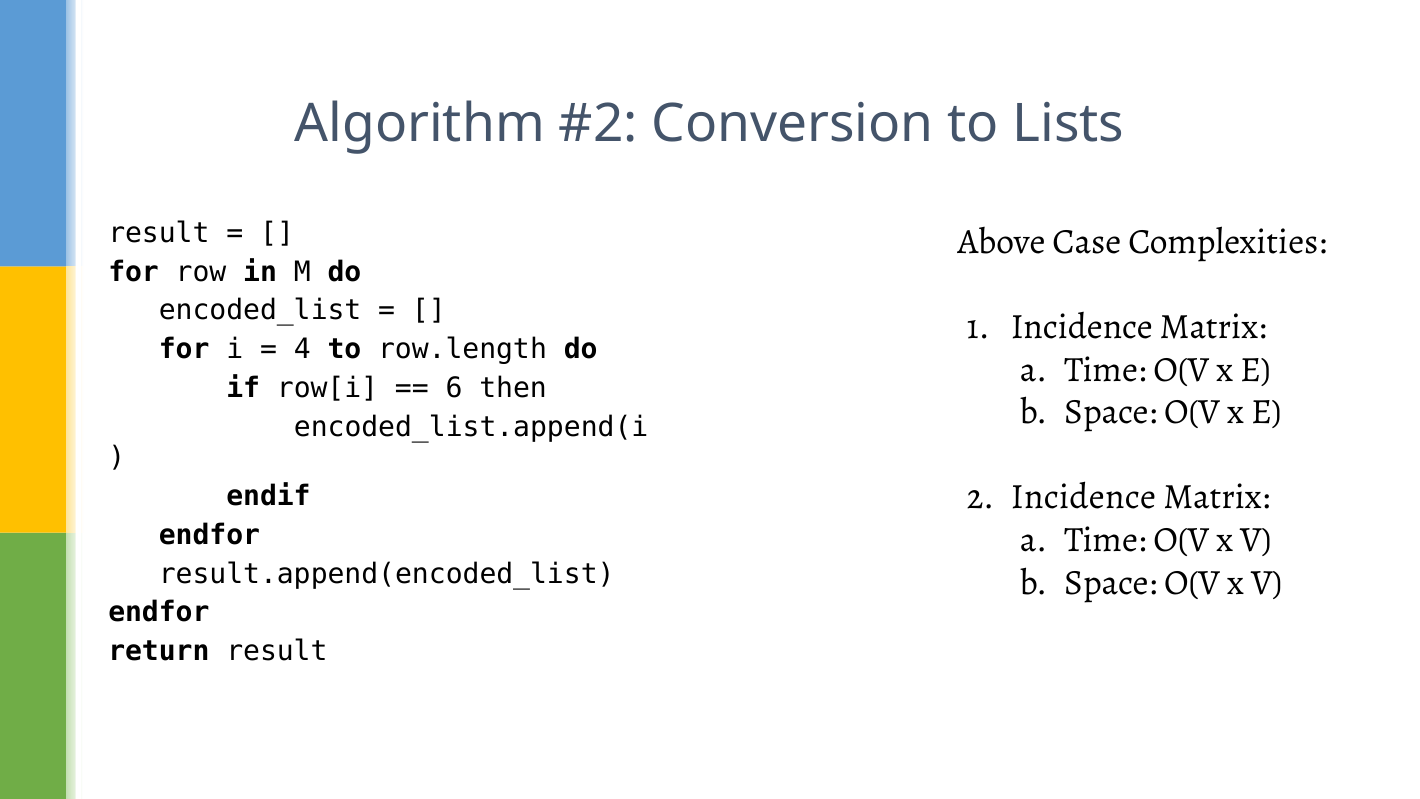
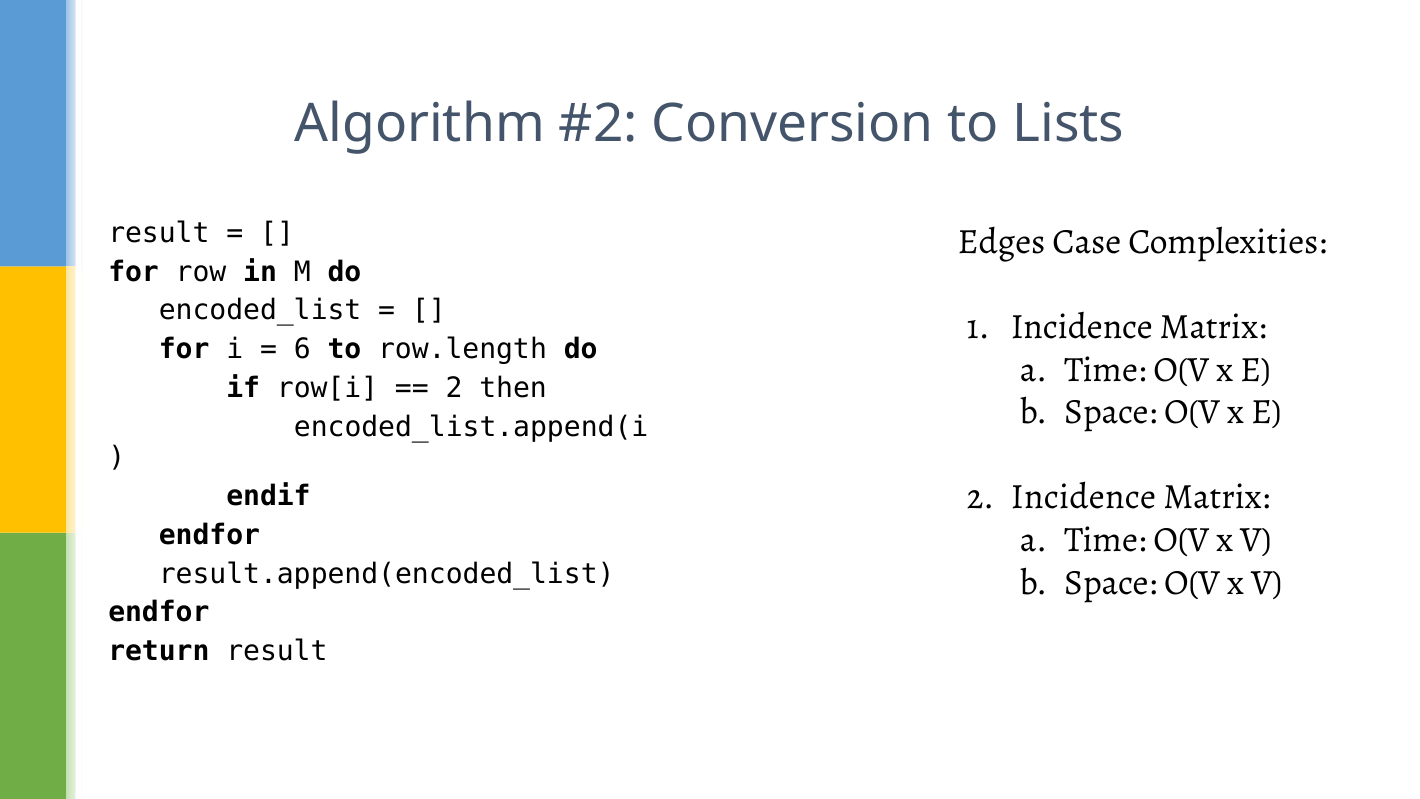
Above: Above -> Edges (1002, 241)
4: 4 -> 6 (302, 349)
6: 6 -> 2 (454, 388)
